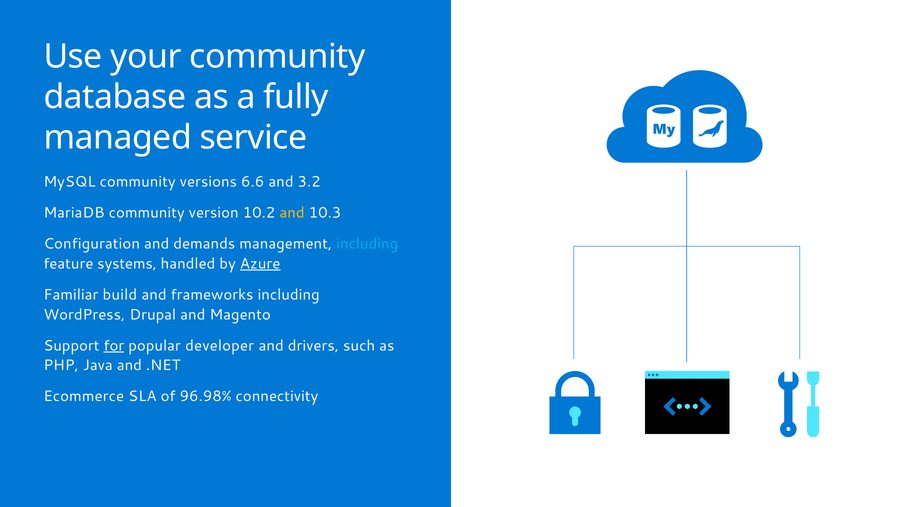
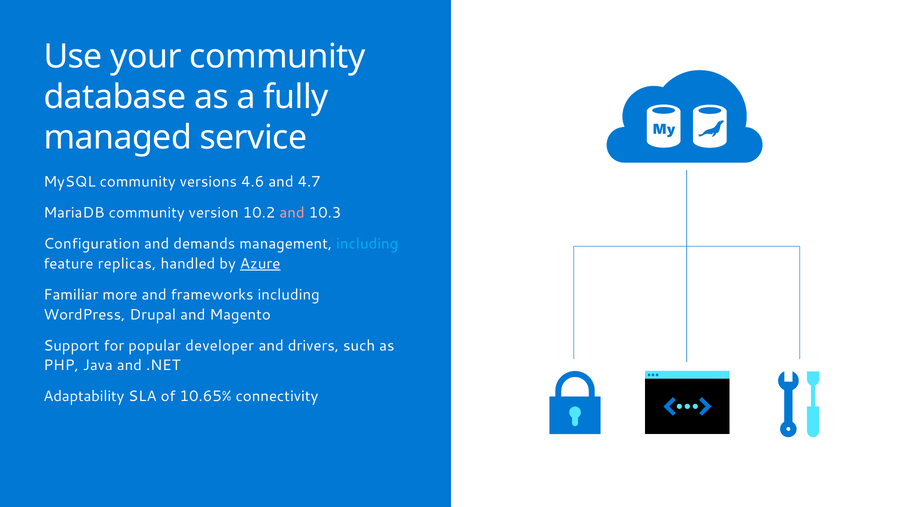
6.6: 6.6 -> 4.6 (253, 182)
3.2: 3.2 -> 4.7 (309, 182)
and colour: yellow -> pink (292, 213)
systems: systems -> replicas (127, 264)
build: build -> more (120, 295)
for underline: present -> none (114, 346)
Ecommerce: Ecommerce -> Adaptability (84, 397)
96.98%: 96.98% -> 10.65% (206, 397)
